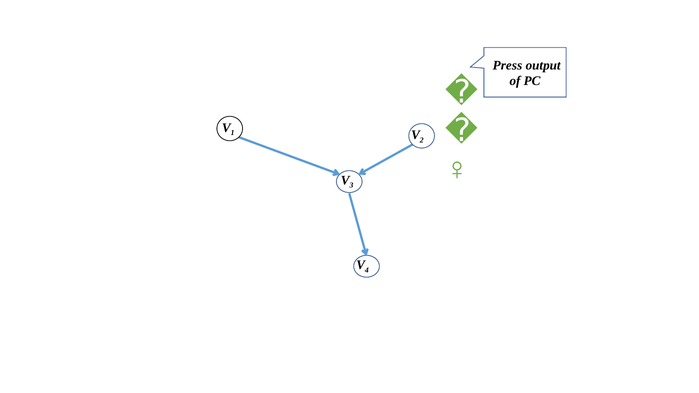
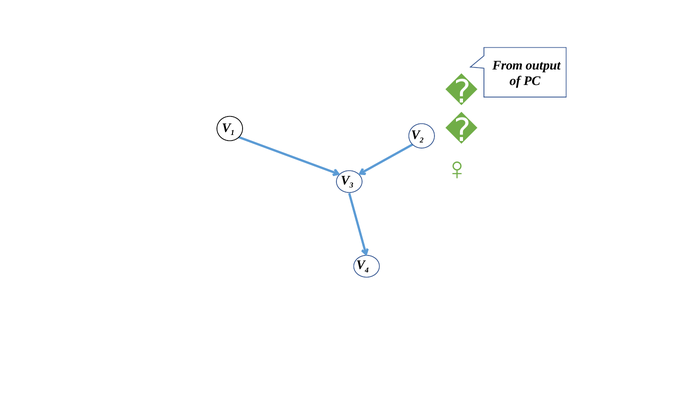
Press: Press -> From (508, 65)
